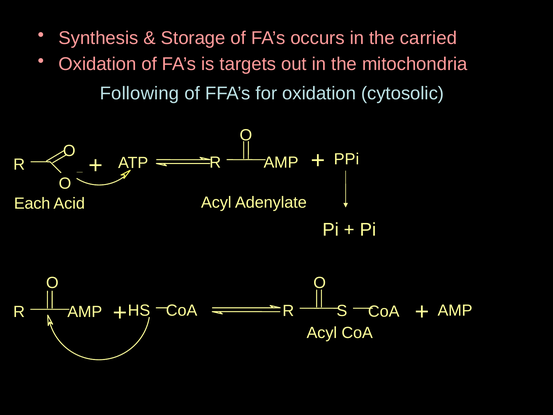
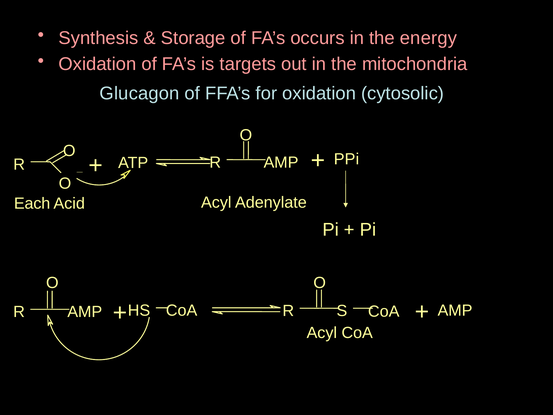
carried: carried -> energy (429, 38)
Following: Following -> Glucagon (140, 93)
